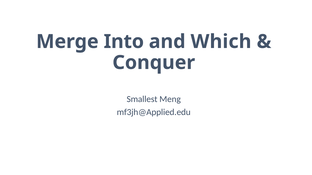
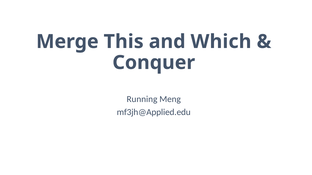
Into: Into -> This (124, 42)
Smallest: Smallest -> Running (142, 99)
